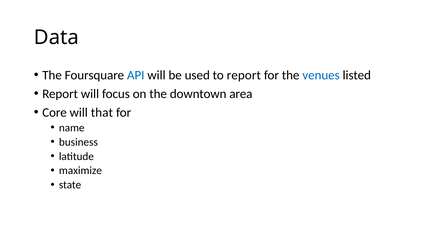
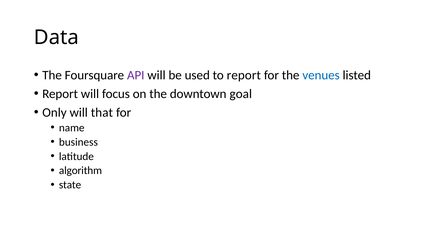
API colour: blue -> purple (136, 75)
area: area -> goal (241, 94)
Core: Core -> Only (54, 113)
maximize: maximize -> algorithm (80, 171)
